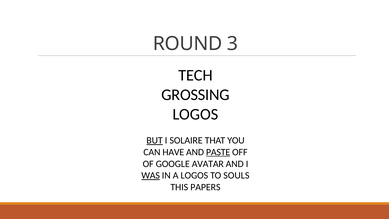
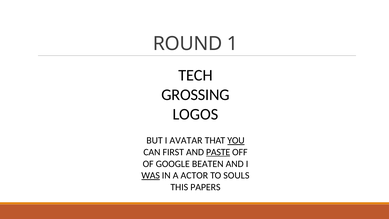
3: 3 -> 1 (233, 44)
BUT underline: present -> none (155, 140)
SOLAIRE: SOLAIRE -> AVATAR (186, 140)
YOU underline: none -> present (236, 140)
HAVE: HAVE -> FIRST (173, 152)
AVATAR: AVATAR -> BEATEN (208, 164)
A LOGOS: LOGOS -> ACTOR (194, 175)
